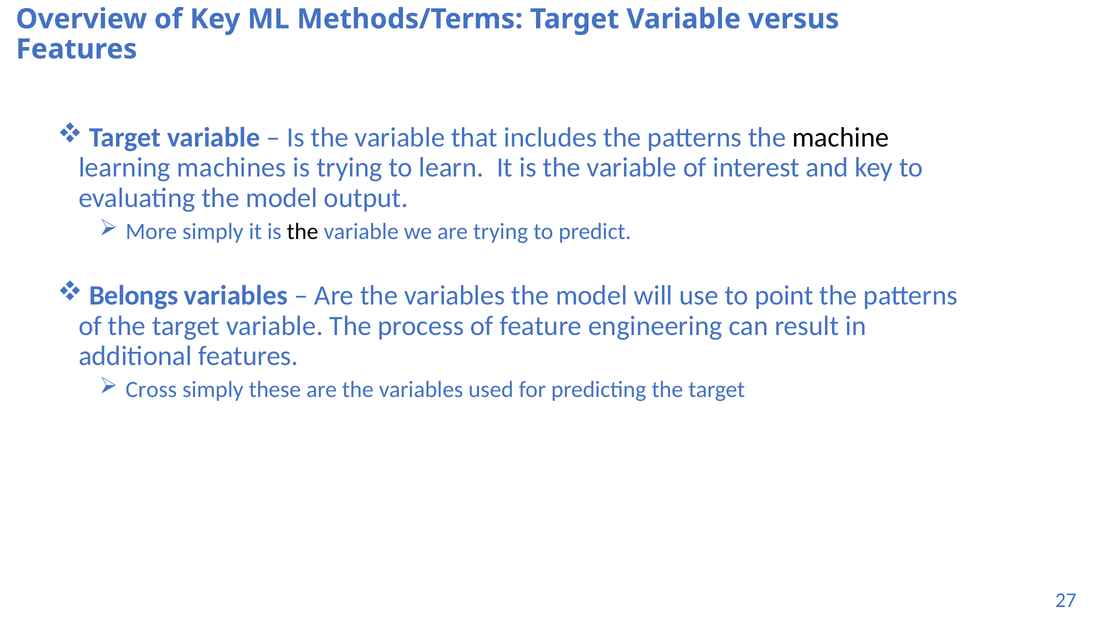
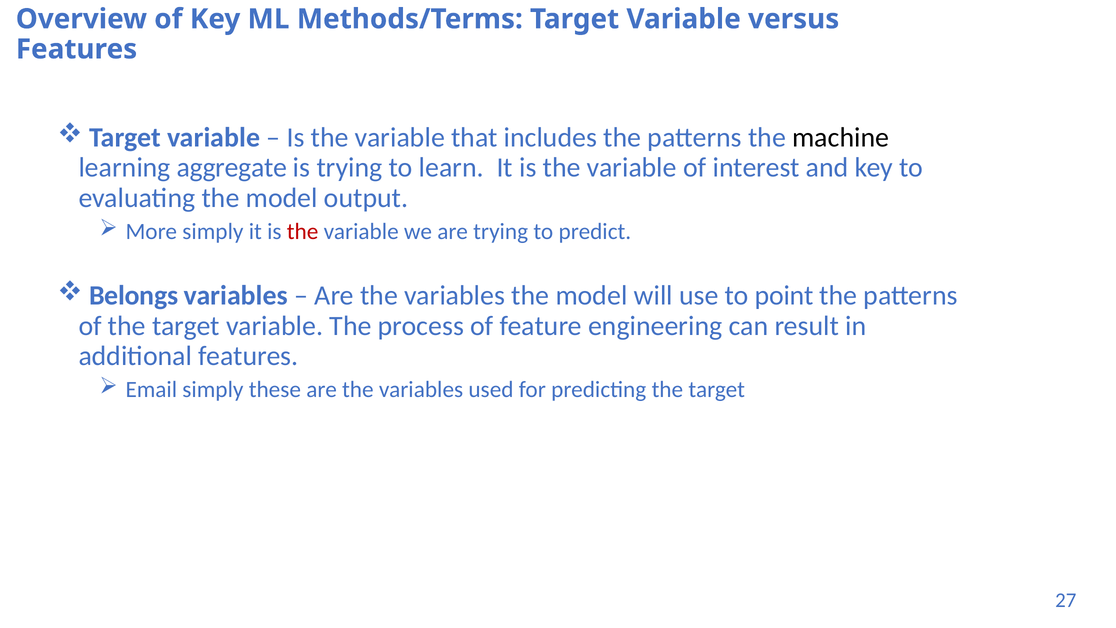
machines: machines -> aggregate (232, 168)
the colour: black -> red (303, 231)
Cross: Cross -> Email (151, 389)
